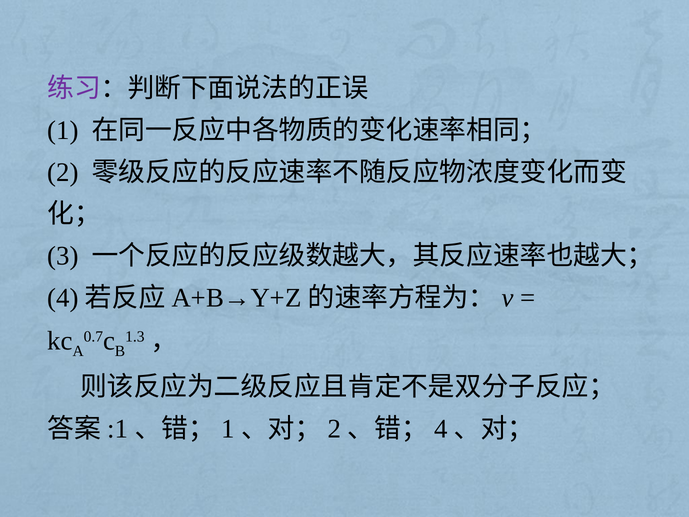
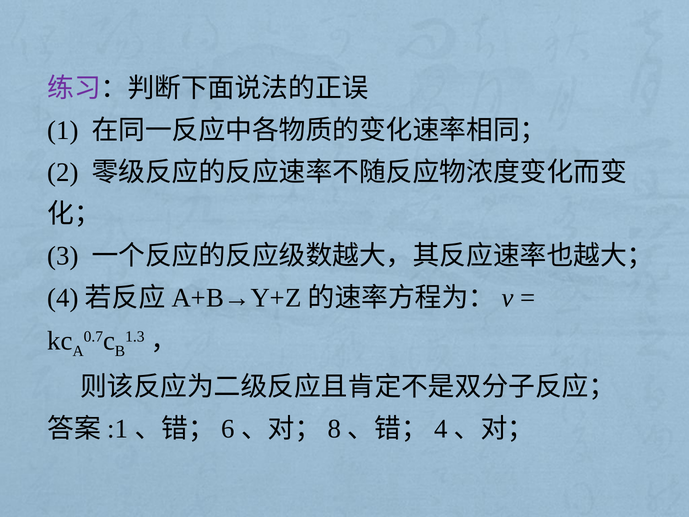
1: 1 -> 6 (228, 429)
2: 2 -> 8 (334, 429)
